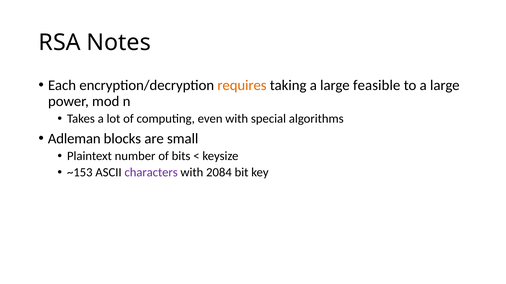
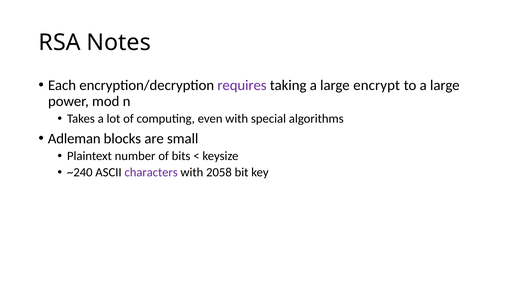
requires colour: orange -> purple (242, 86)
feasible: feasible -> encrypt (377, 86)
~153: ~153 -> ~240 (80, 173)
2084: 2084 -> 2058 (219, 173)
